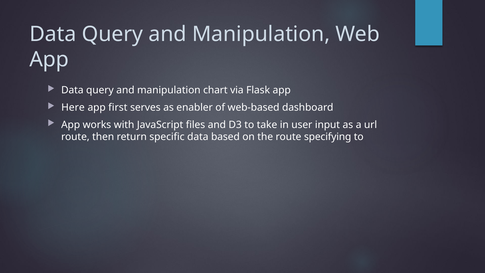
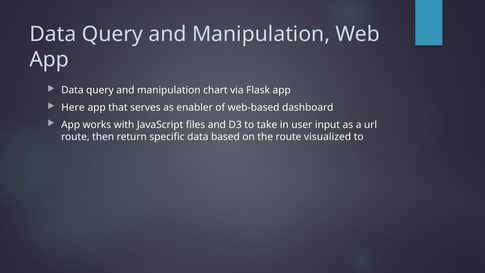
first: first -> that (118, 107)
specifying: specifying -> visualized (328, 137)
